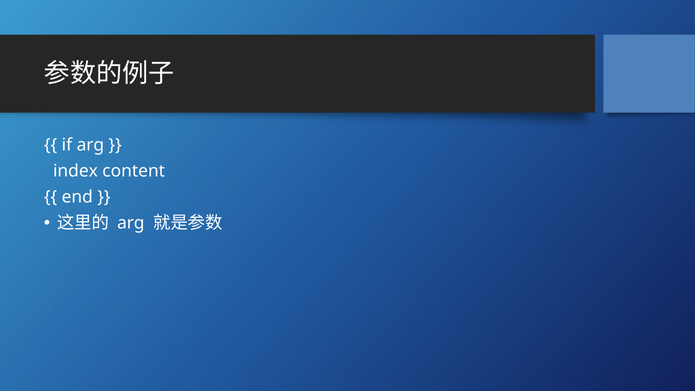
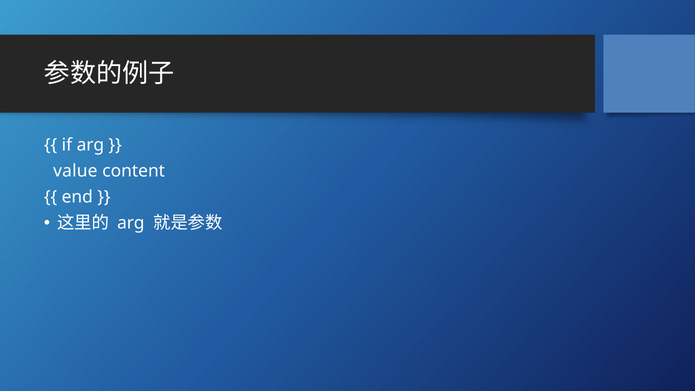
index: index -> value (75, 171)
